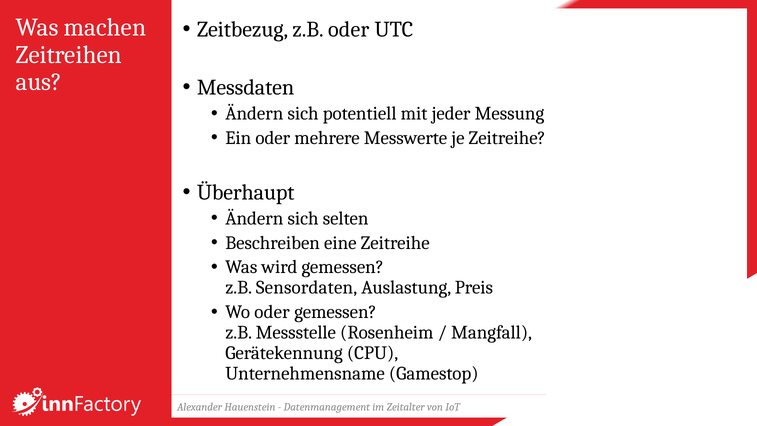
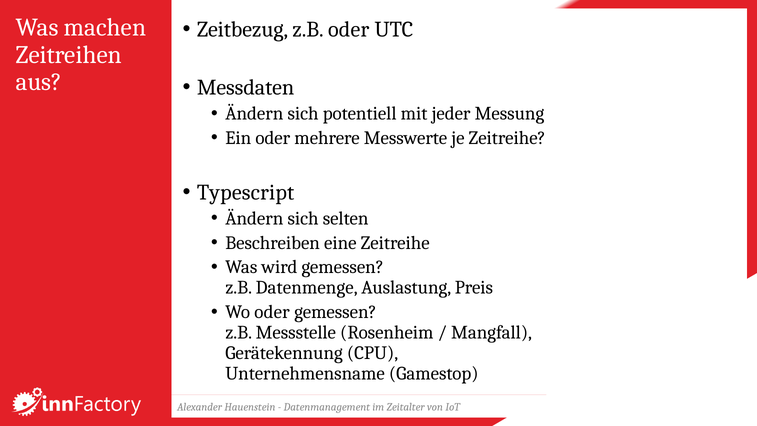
Überhaupt: Überhaupt -> Typescript (246, 192)
Sensordaten: Sensordaten -> Datenmenge (307, 288)
